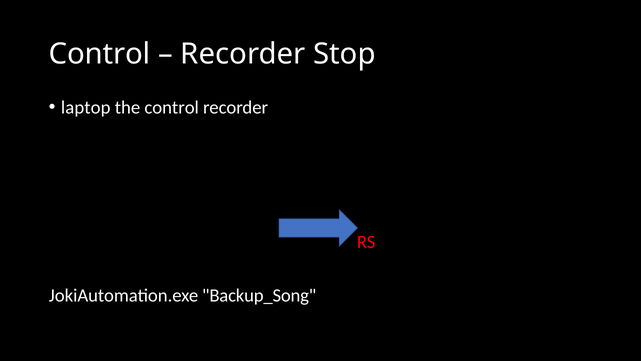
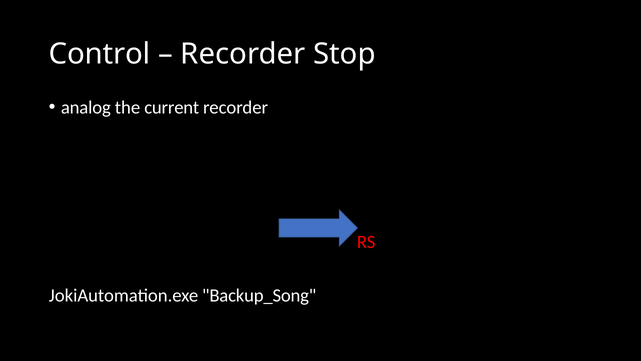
laptop: laptop -> analog (86, 107)
the control: control -> current (172, 107)
